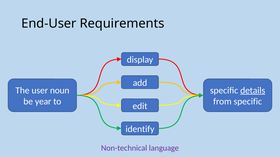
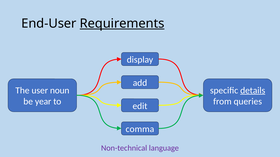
Requirements underline: none -> present (122, 24)
from specific: specific -> queries (248, 102)
identify: identify -> comma (140, 129)
